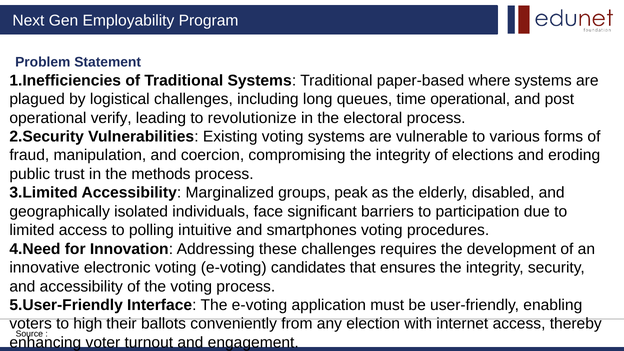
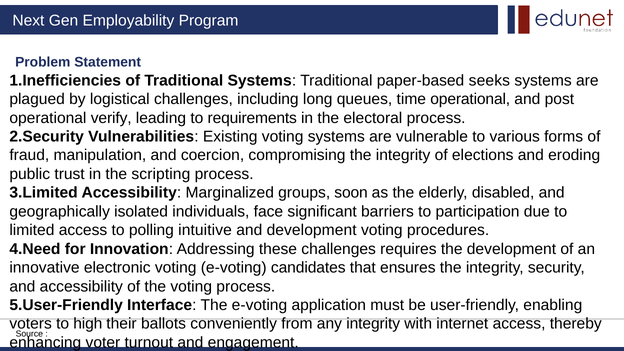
where: where -> seeks (489, 80)
revolutionize: revolutionize -> requirements (252, 118)
methods: methods -> scripting (161, 174)
peak: peak -> soon (351, 193)
and smartphones: smartphones -> development (312, 230)
any election: election -> integrity (373, 324)
